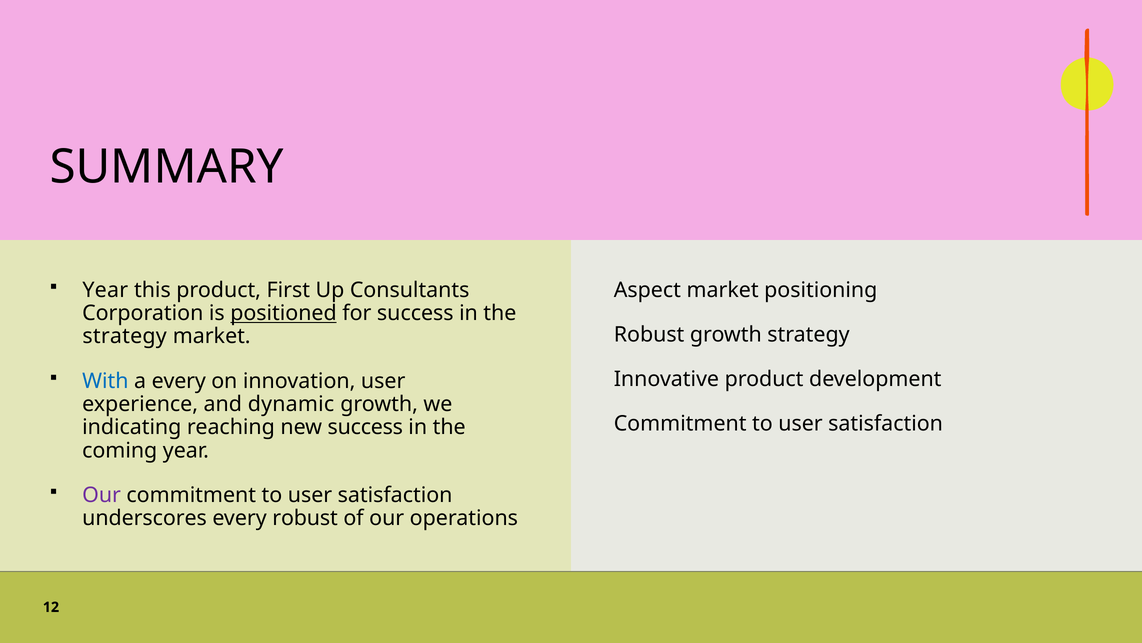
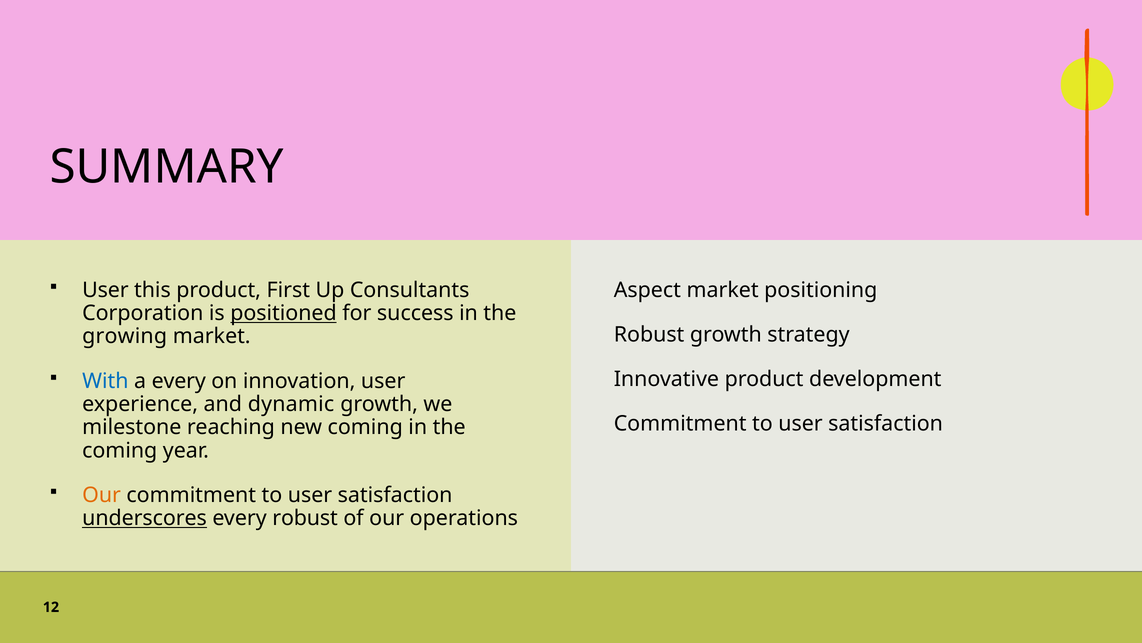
Year: Year -> User (105, 290)
strategy: strategy -> growing (125, 336)
indicating: indicating -> milestone (132, 427)
new success: success -> coming (365, 427)
Our colour: purple -> orange (102, 495)
underscores underline: none -> present (145, 518)
